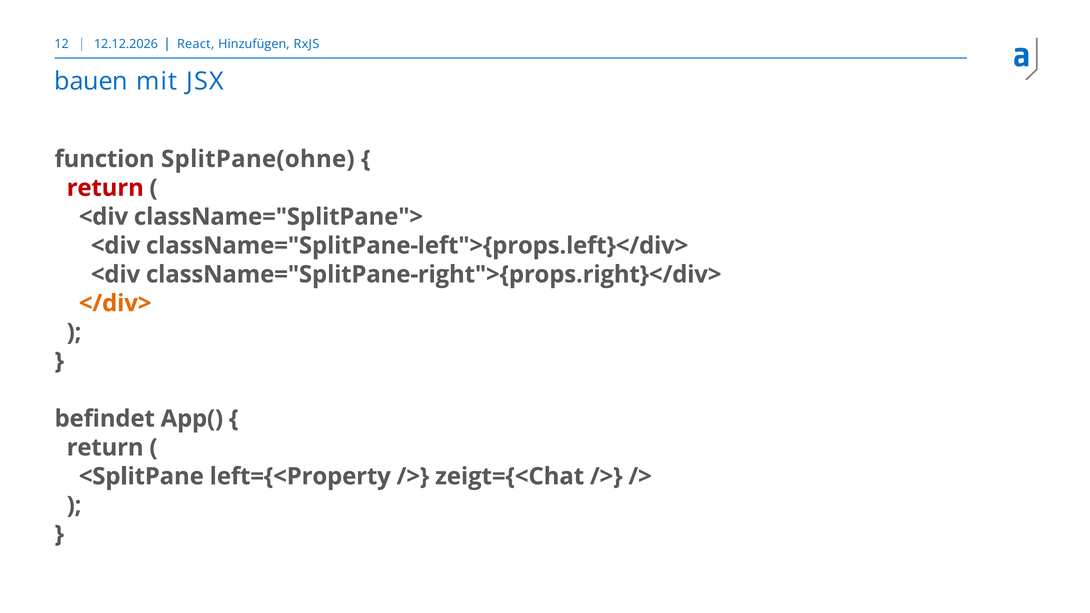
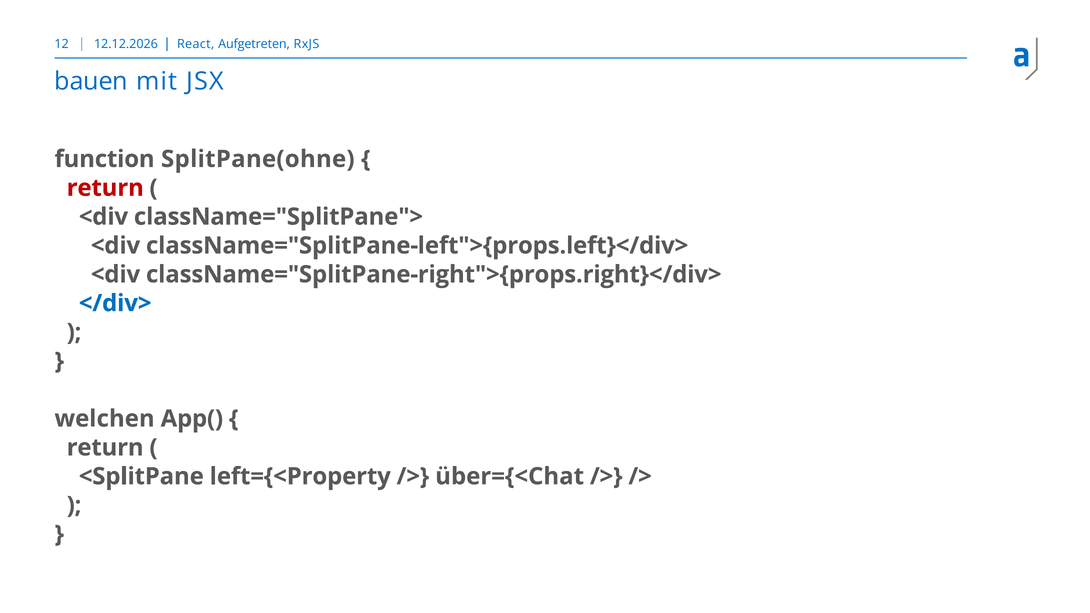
Hinzufügen: Hinzufügen -> Aufgetreten (254, 44)
</div> colour: orange -> blue (115, 303)
befindet: befindet -> welchen (105, 419)
zeigt={<Chat: zeigt={<Chat -> über={<Chat (510, 476)
